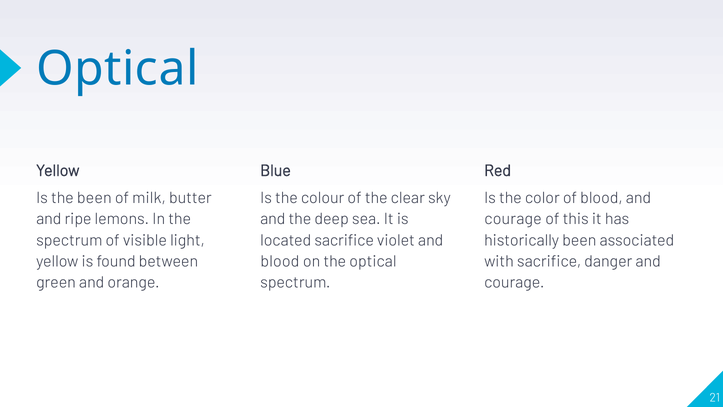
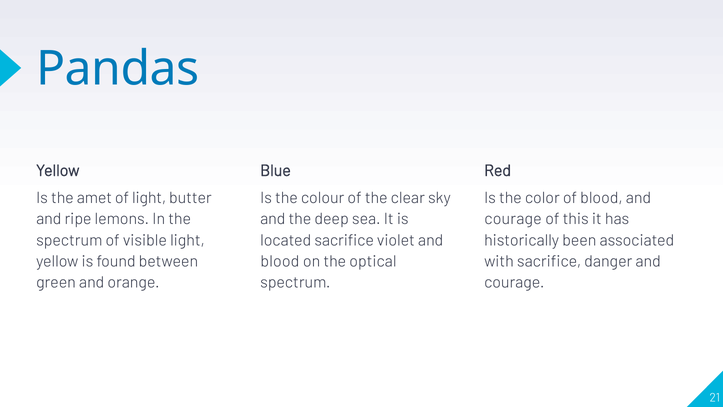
Optical: Optical -> Pandas (118, 69)
the been: been -> amet (94, 198)
of milk: milk -> light (149, 198)
